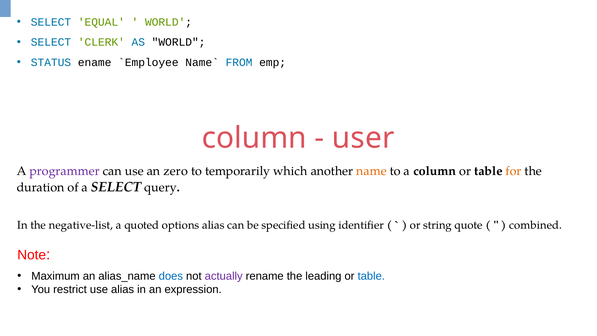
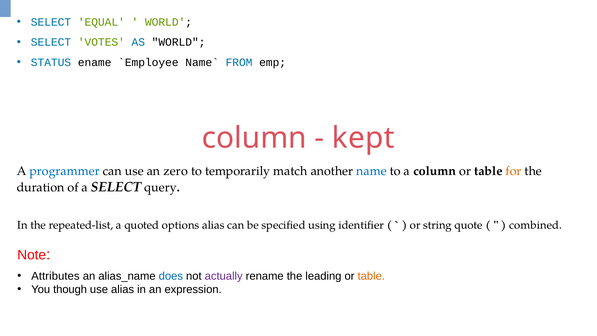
CLERK: CLERK -> VOTES (101, 42)
user: user -> kept (363, 138)
programmer colour: purple -> blue (65, 171)
which: which -> match (290, 171)
name colour: orange -> blue (372, 171)
negative-list: negative-list -> repeated-list (81, 225)
Maximum: Maximum -> Attributes (55, 276)
table colour: blue -> orange (371, 276)
restrict: restrict -> though (70, 289)
